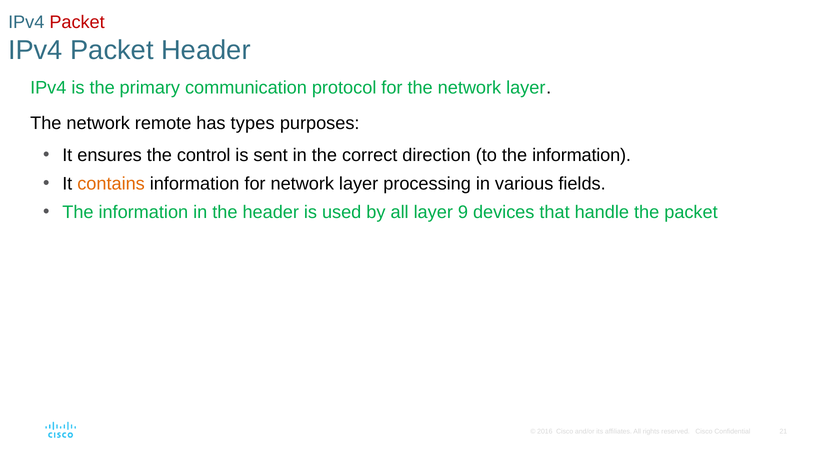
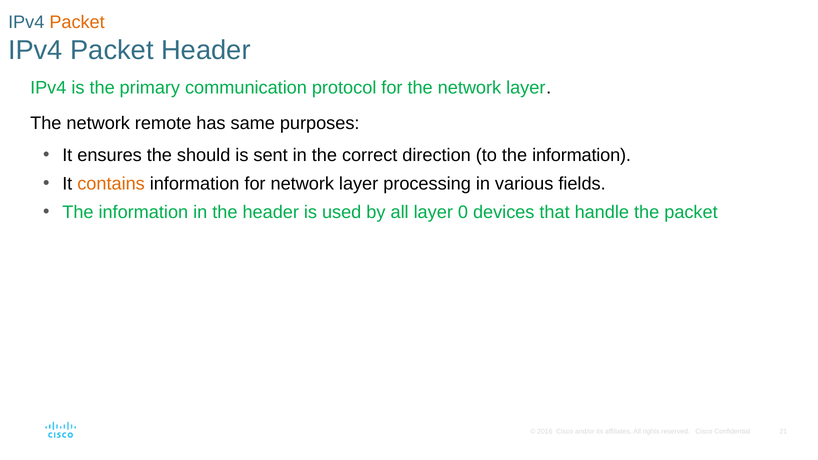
Packet colour: red -> orange (77, 22)
types: types -> same (253, 123)
control: control -> should (204, 155)
9: 9 -> 0 (463, 212)
